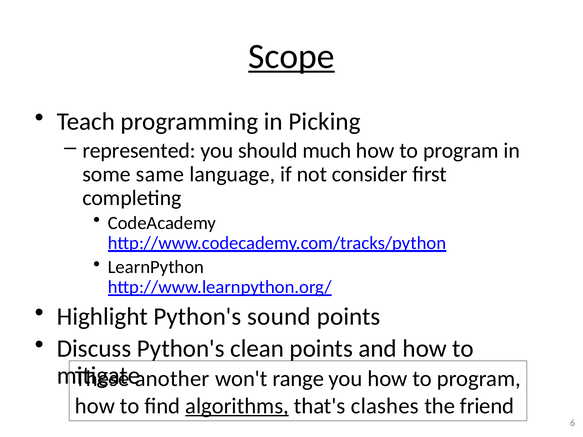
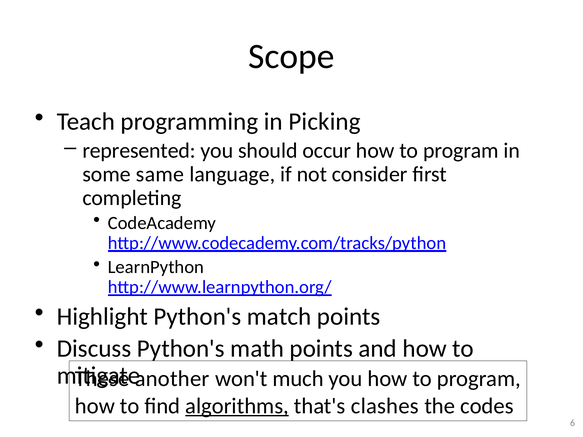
Scope underline: present -> none (291, 56)
much: much -> occur (327, 151)
sound: sound -> match (279, 317)
clean: clean -> math (257, 349)
range: range -> much (298, 379)
friend: friend -> codes (487, 406)
